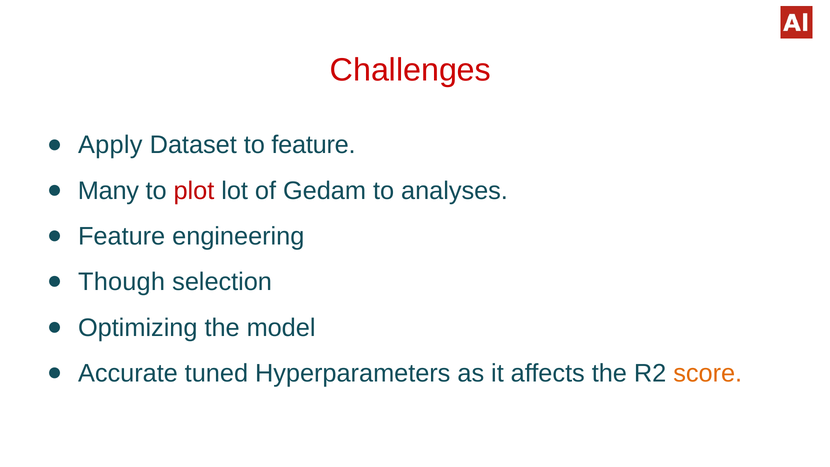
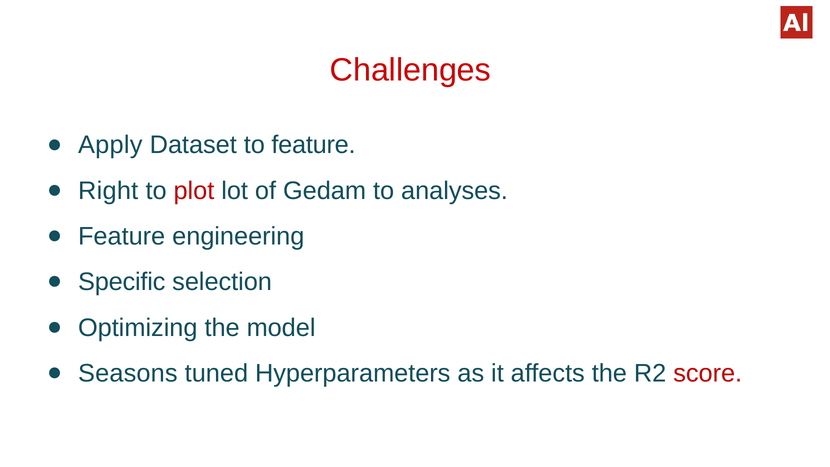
Many: Many -> Right (108, 191)
Though: Though -> Specific (122, 282)
Accurate: Accurate -> Seasons (128, 373)
score colour: orange -> red (708, 373)
